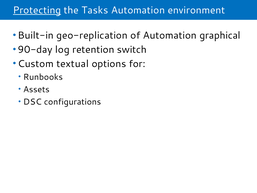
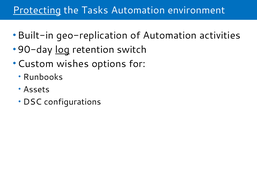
graphical: graphical -> activities (220, 35)
log underline: none -> present (62, 50)
textual: textual -> wishes (73, 64)
